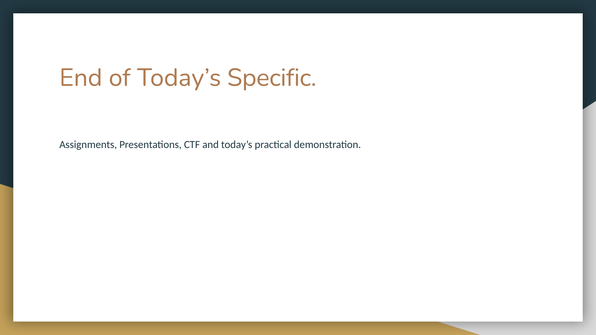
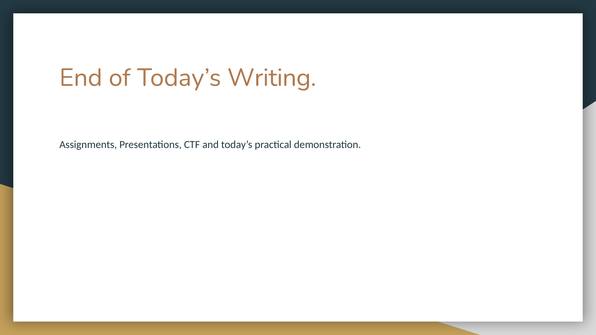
Specific: Specific -> Writing (272, 78)
